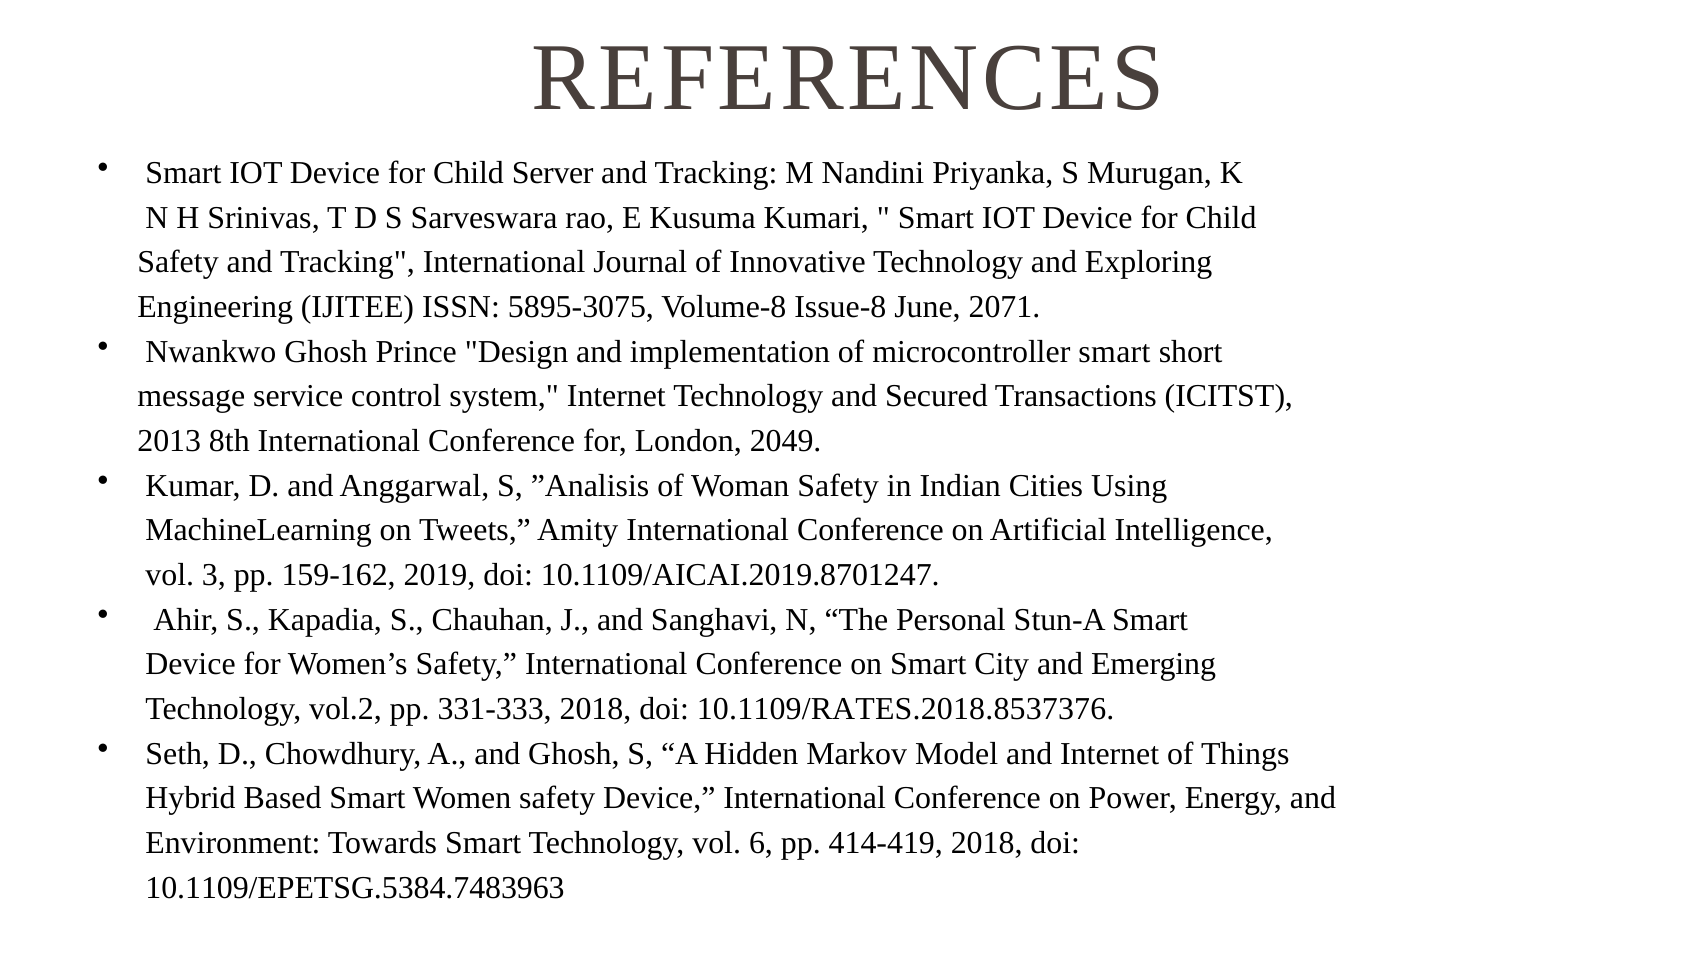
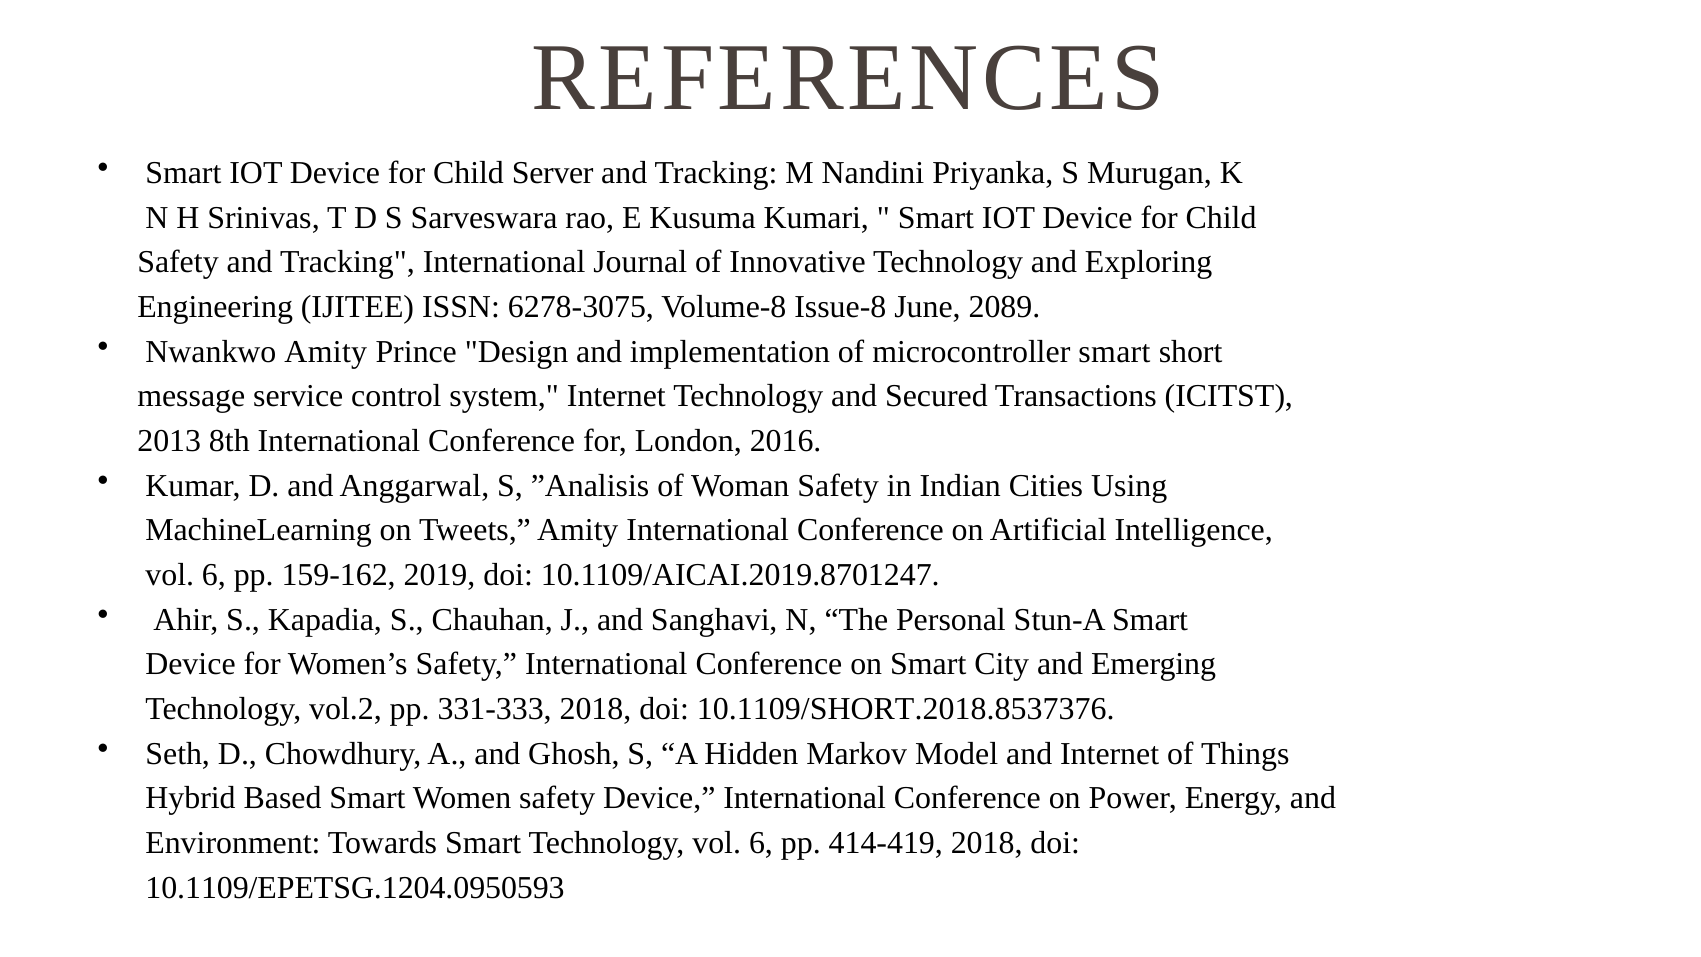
5895-3075: 5895-3075 -> 6278-3075 (581, 307)
2071: 2071 -> 2089 (1004, 307)
Nwankwo Ghosh: Ghosh -> Amity (326, 352)
2049: 2049 -> 2016 (786, 441)
3: 3 -> 6 (214, 575)
10.1109/RATES.2018.8537376: 10.1109/RATES.2018.8537376 -> 10.1109/SHORT.2018.8537376 (906, 709)
10.1109/EPETSG.5384.7483963: 10.1109/EPETSG.5384.7483963 -> 10.1109/EPETSG.1204.0950593 (355, 888)
